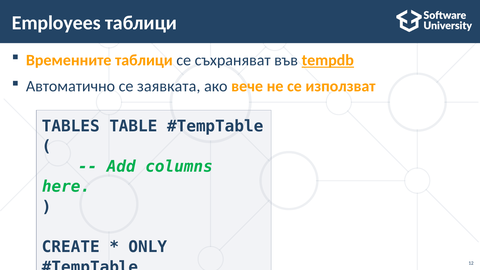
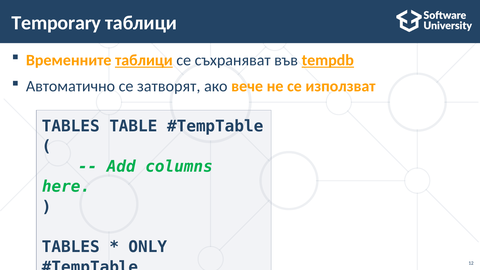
Employees: Employees -> Temporary (56, 23)
таблици underline: none -> present (144, 60)
заявката: заявката -> затворят (169, 86)
CREATE: CREATE -> TABLES (71, 247)
